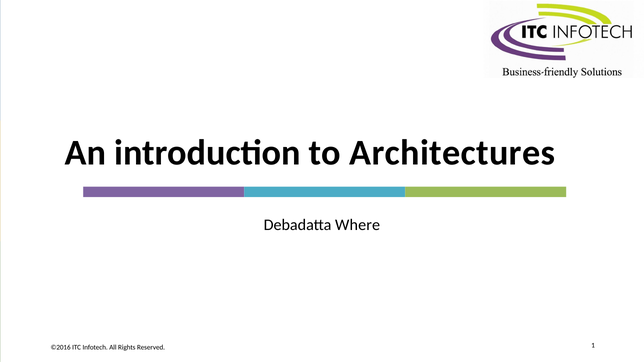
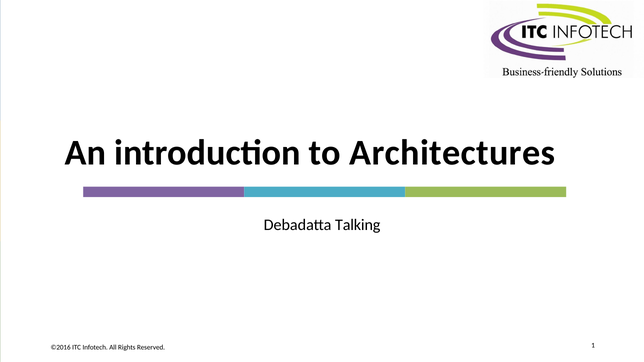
Where: Where -> Talking (358, 225)
